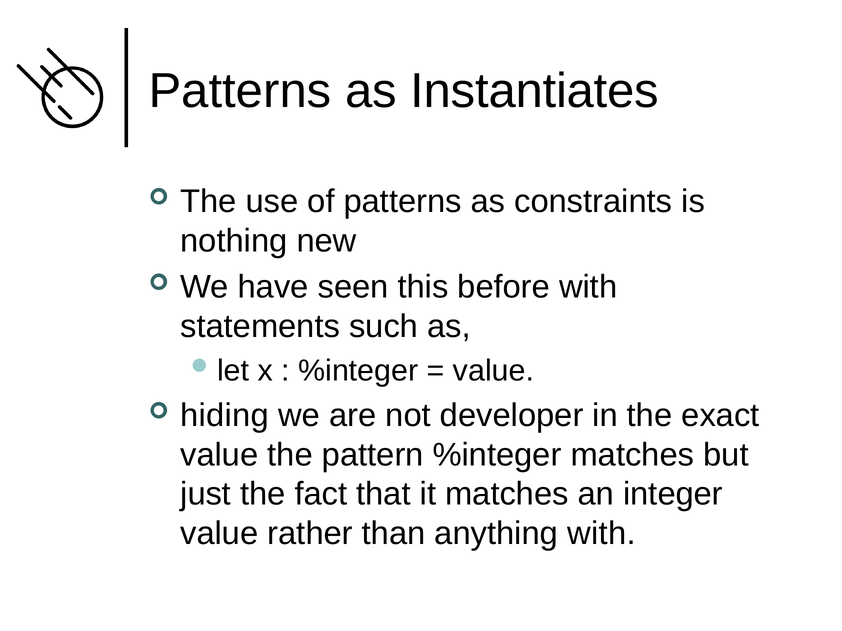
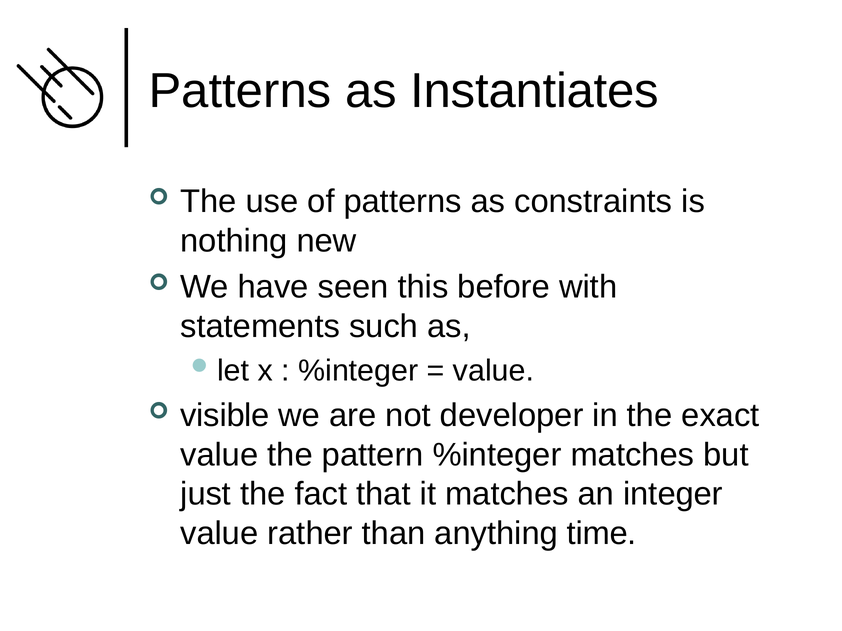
hiding: hiding -> visible (225, 416)
anything with: with -> time (602, 534)
